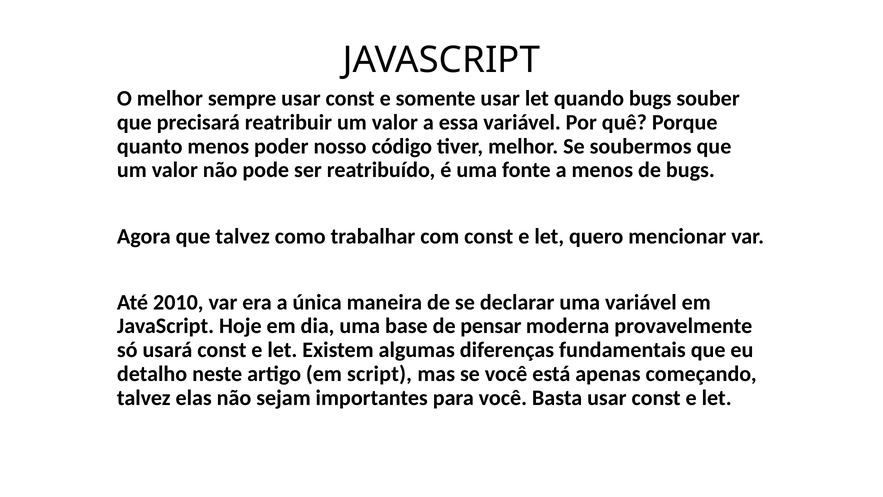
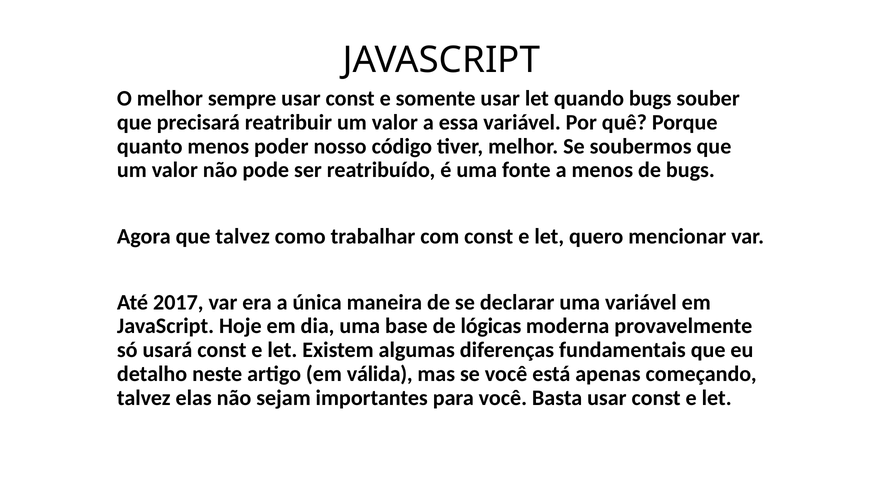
2010: 2010 -> 2017 (178, 302)
pensar: pensar -> lógicas (491, 326)
script: script -> válida (380, 374)
